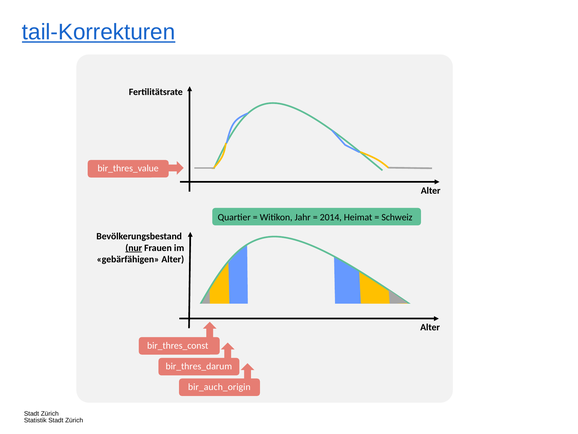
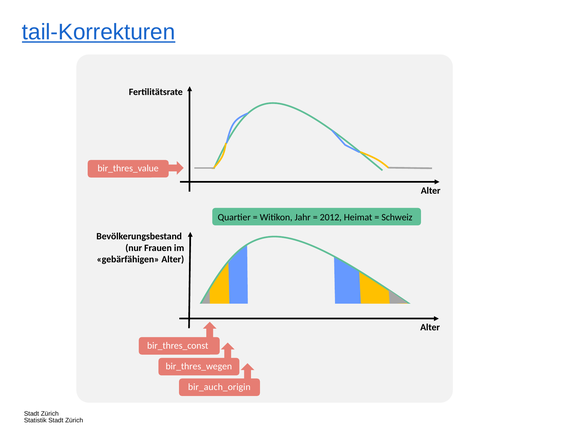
2014: 2014 -> 2012 (331, 217)
nur underline: present -> none (134, 248)
bir_thres_darum: bir_thres_darum -> bir_thres_wegen (199, 366)
